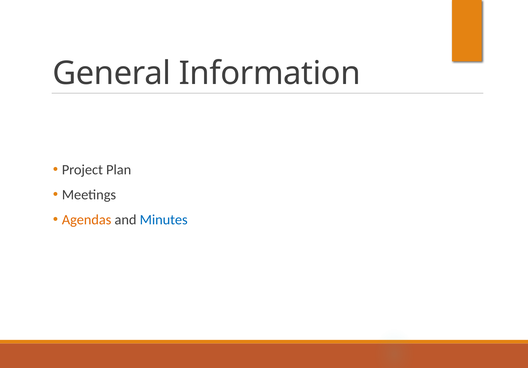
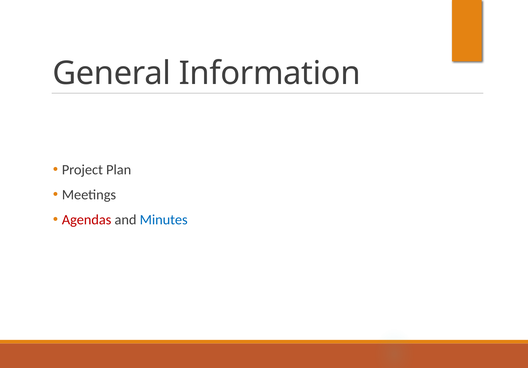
Agendas colour: orange -> red (87, 220)
